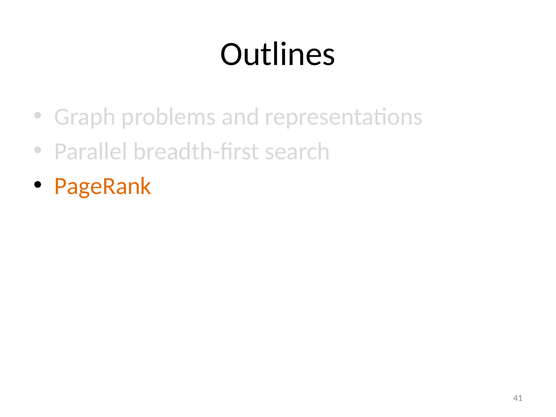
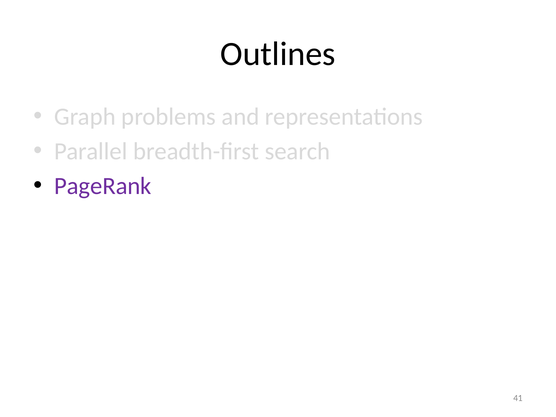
PageRank colour: orange -> purple (103, 186)
